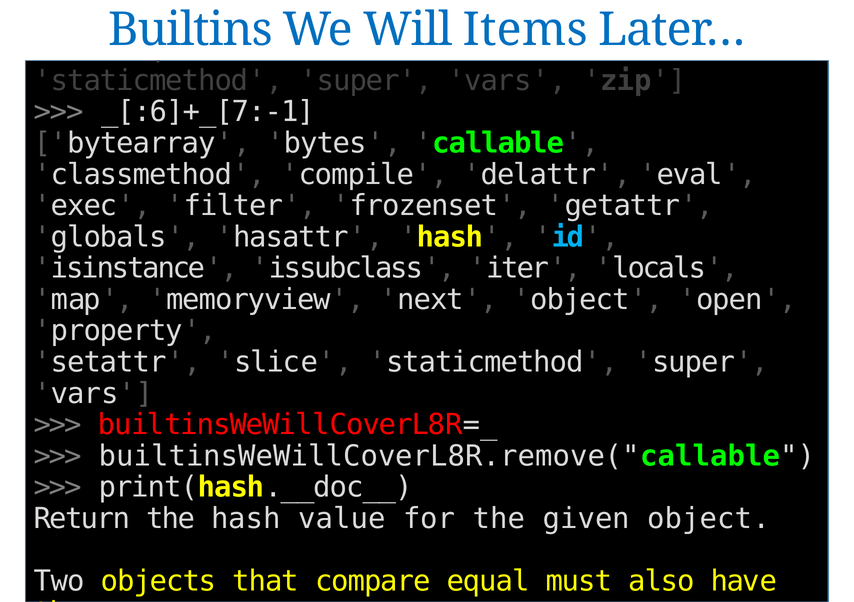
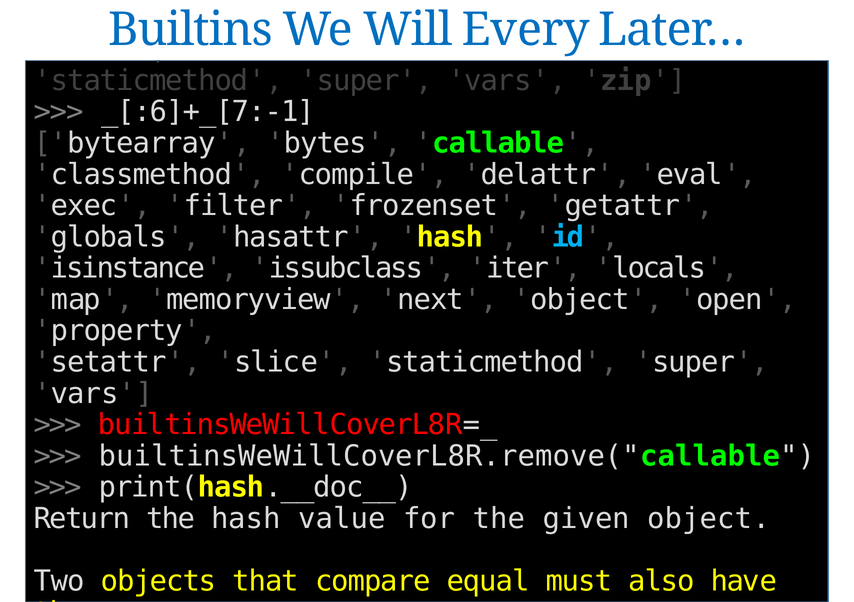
Items: Items -> Every (526, 30)
